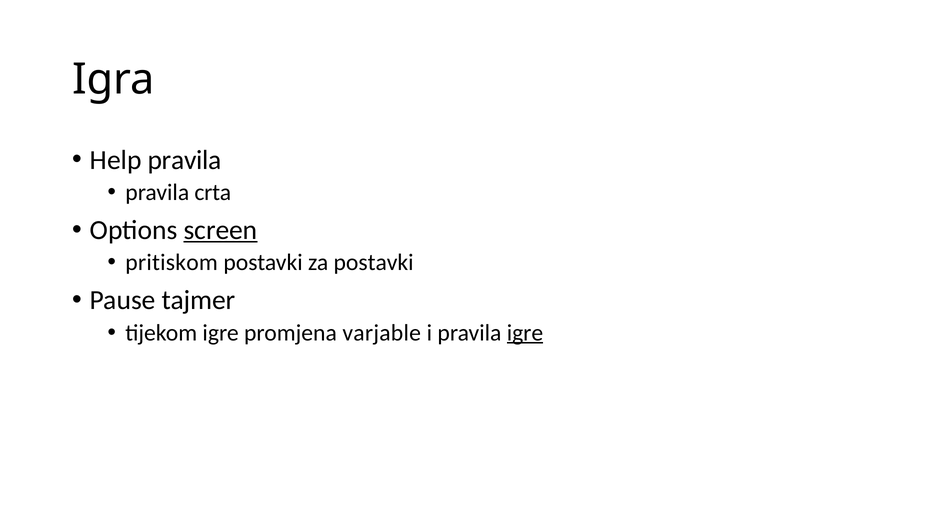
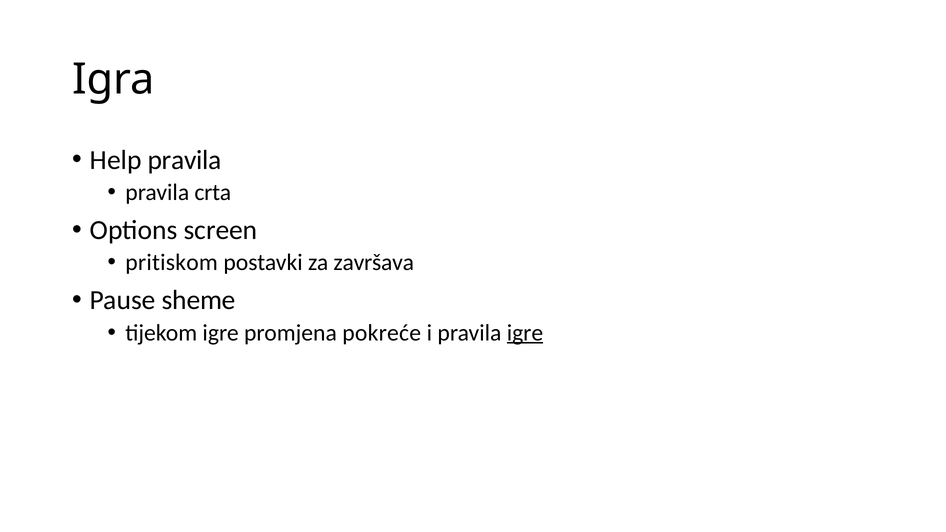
screen underline: present -> none (221, 230)
za postavki: postavki -> završava (374, 263)
tajmer: tajmer -> sheme (199, 300)
varjable: varjable -> pokreće (382, 333)
